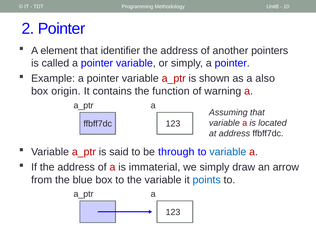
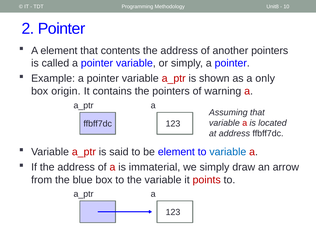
identifier: identifier -> contents (120, 51)
also: also -> only (265, 79)
the function: function -> pointers (171, 91)
be through: through -> element (176, 152)
points colour: blue -> red (207, 180)
